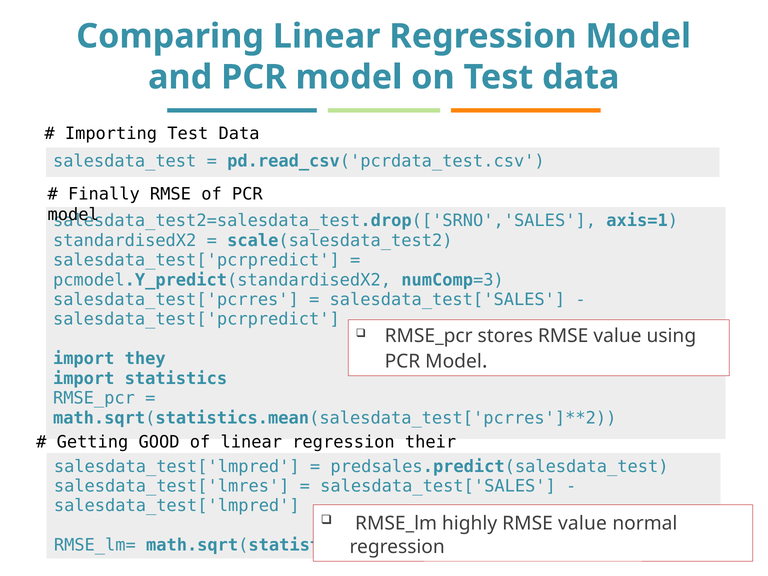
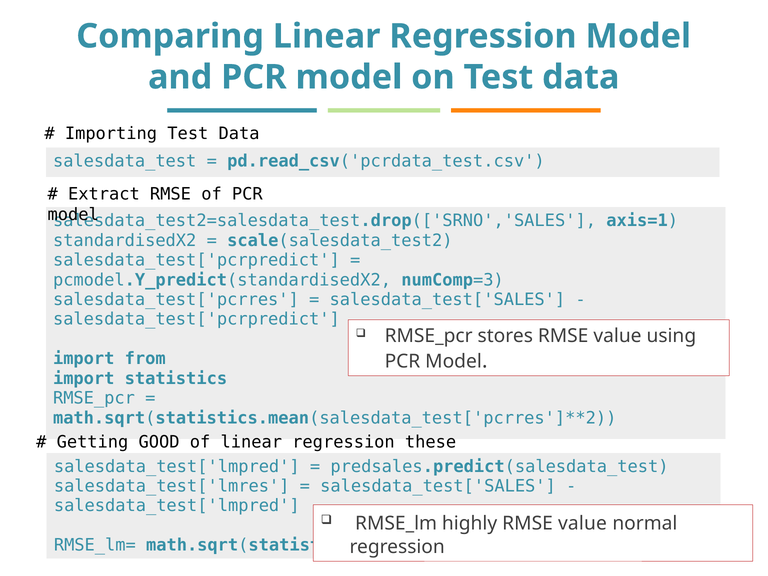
Finally: Finally -> Extract (104, 194)
they: they -> from (145, 359)
their: their -> these (431, 442)
